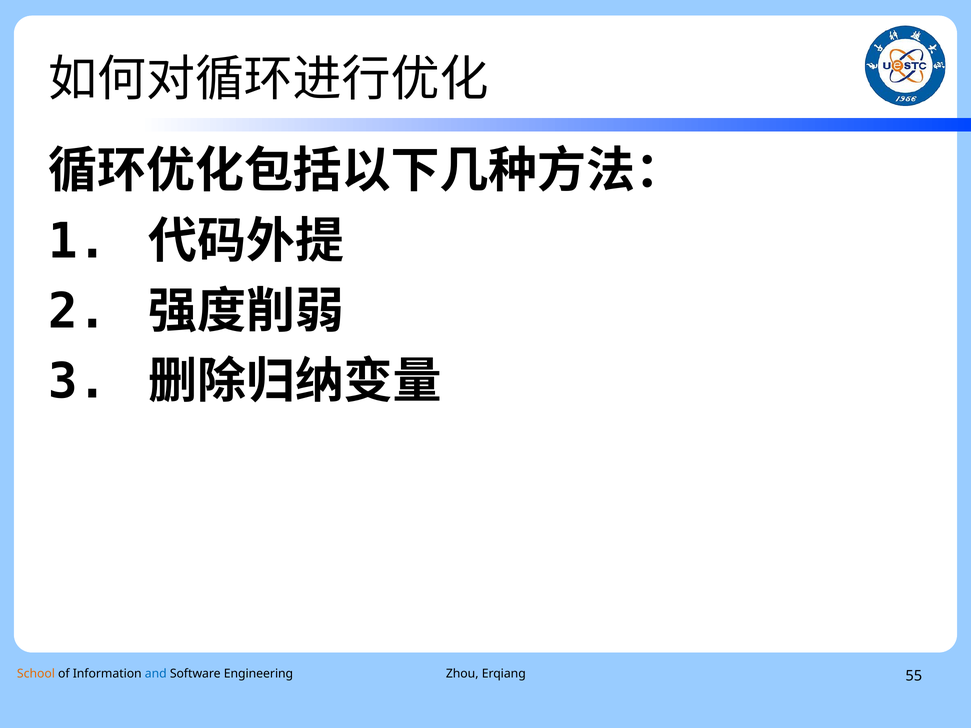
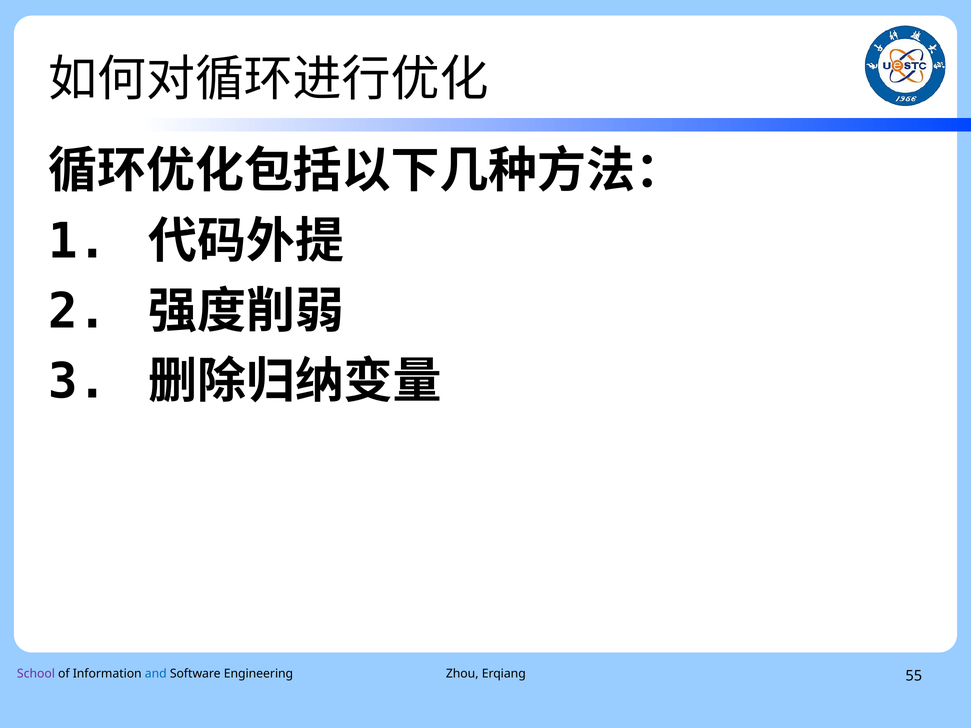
School colour: orange -> purple (36, 674)
